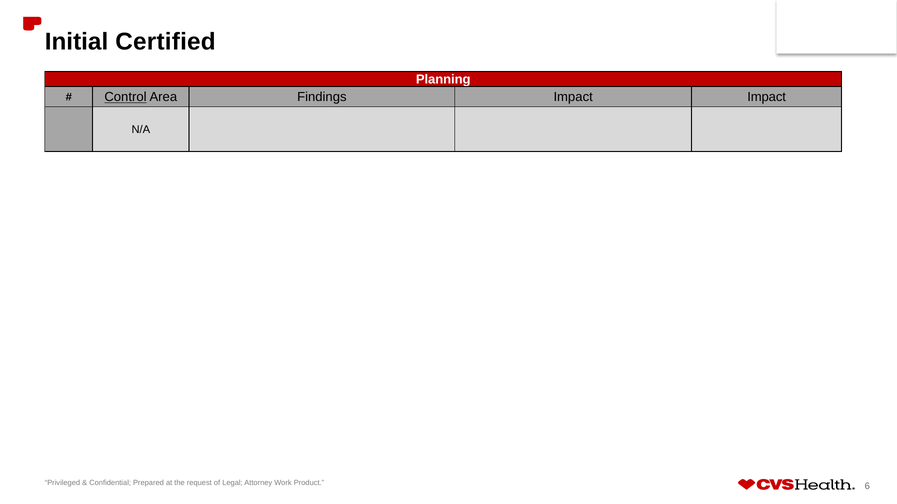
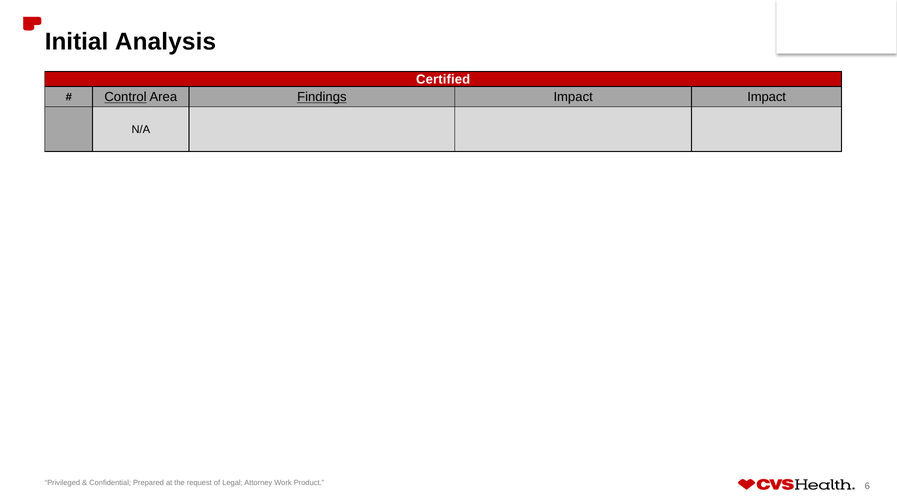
Certified: Certified -> Analysis (166, 42)
Planning: Planning -> Certified (443, 80)
Findings underline: none -> present (322, 97)
